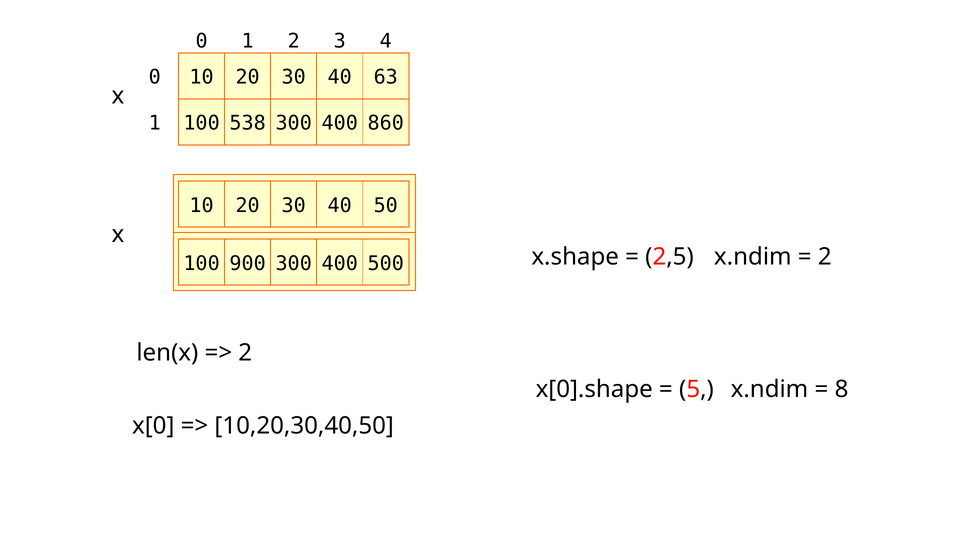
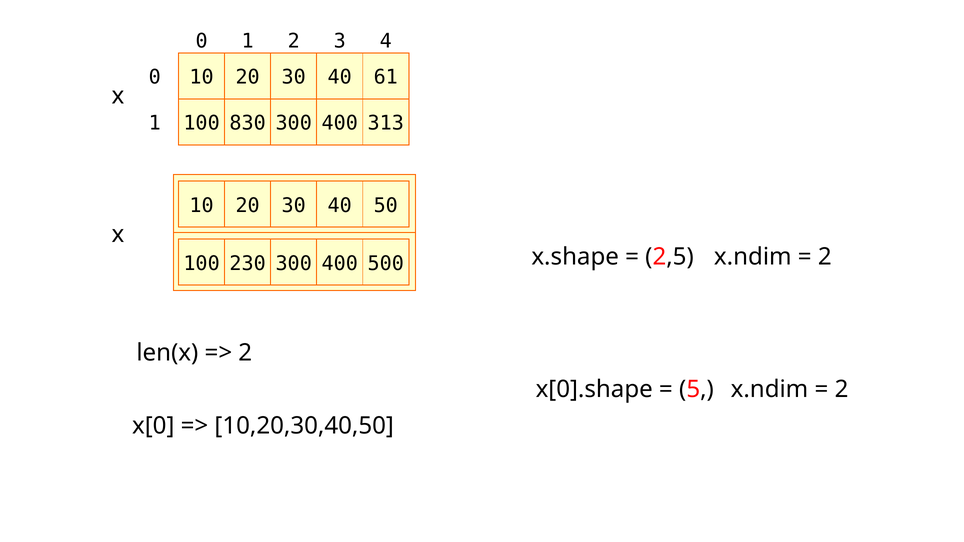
63: 63 -> 61 (386, 77)
538: 538 -> 830 (248, 123)
860: 860 -> 313 (386, 123)
900: 900 -> 230 (248, 264)
8: 8 -> 2 (842, 389)
